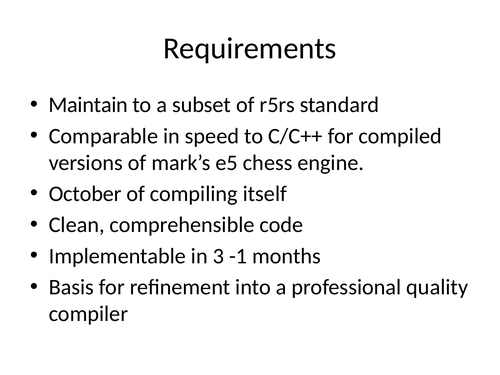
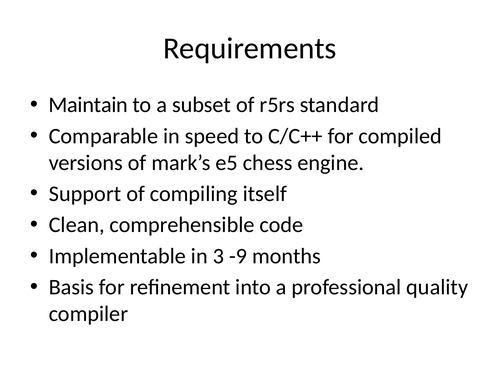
October: October -> Support (85, 194)
-1: -1 -> -9 (238, 256)
